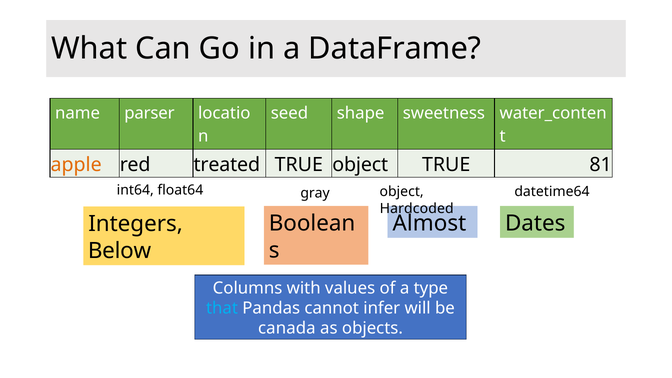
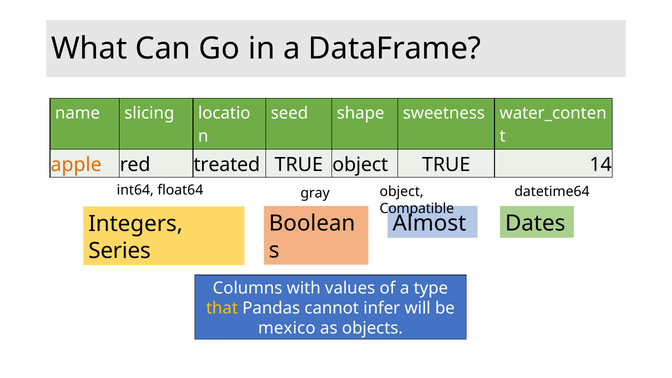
parser: parser -> slicing (149, 113)
81: 81 -> 14 (601, 165)
Hardcoded: Hardcoded -> Compatible (417, 209)
Below: Below -> Series (120, 251)
that colour: light blue -> yellow (222, 308)
canada: canada -> mexico (287, 328)
